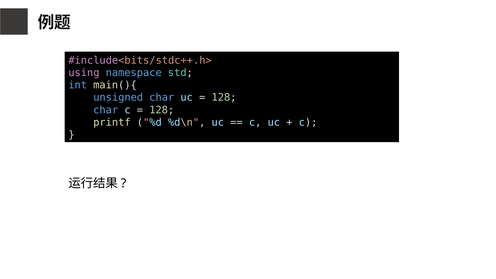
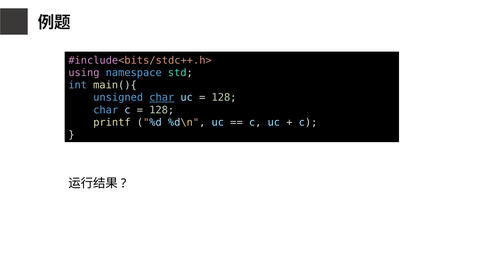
char underline: none -> present (162, 98)
